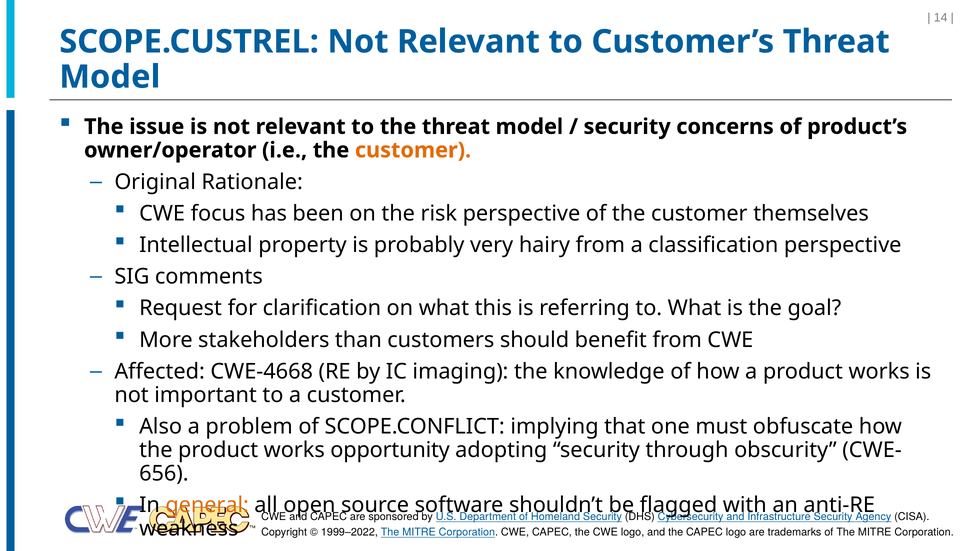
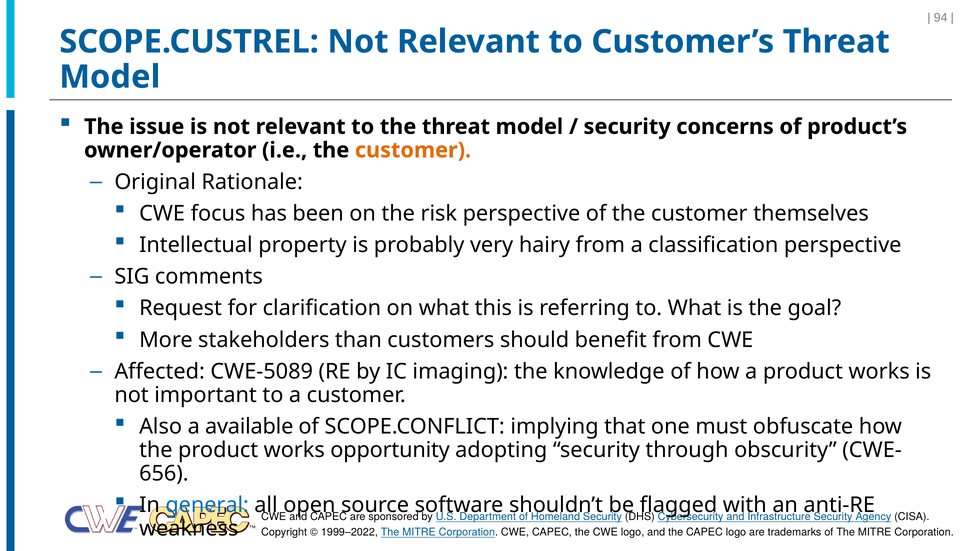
14: 14 -> 94 (941, 18)
CWE-4668: CWE-4668 -> CWE-5089 (262, 371)
problem: problem -> available (249, 426)
general colour: orange -> blue (207, 505)
